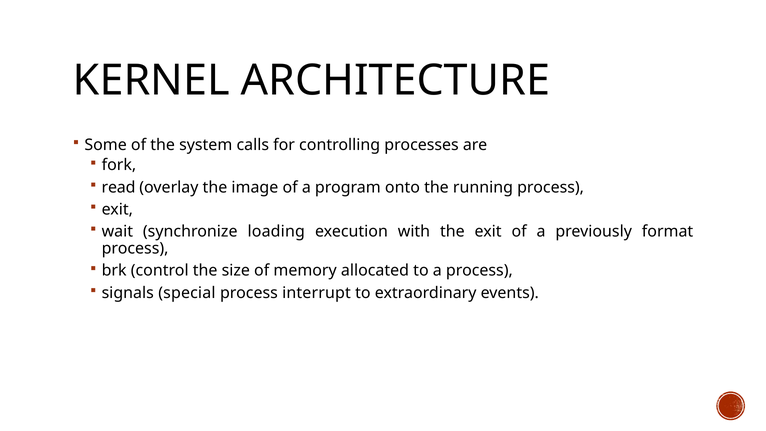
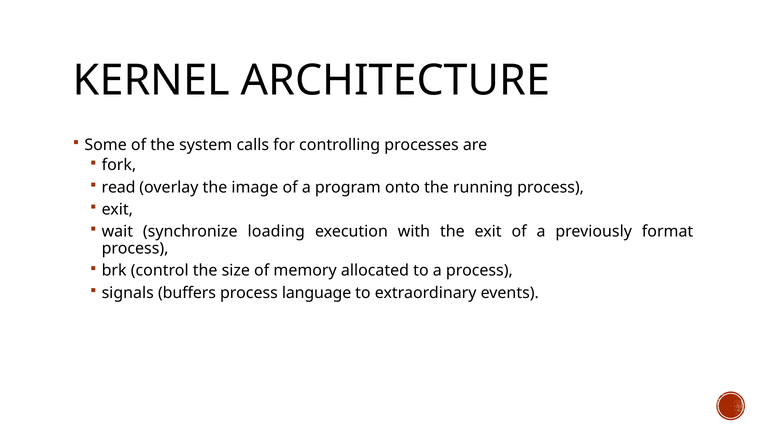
special: special -> buffers (187, 293)
interrupt: interrupt -> language (317, 293)
